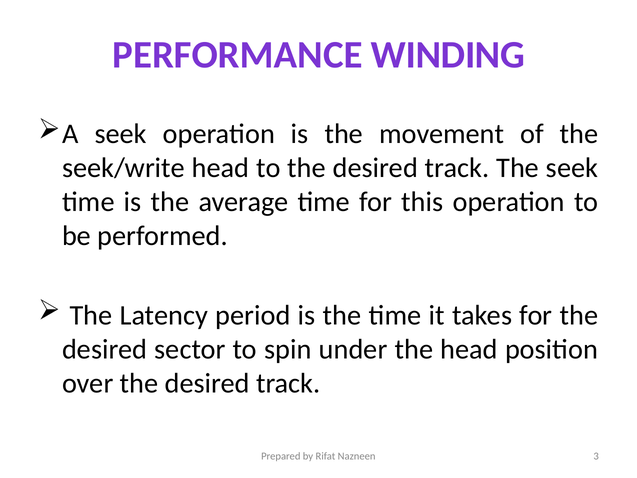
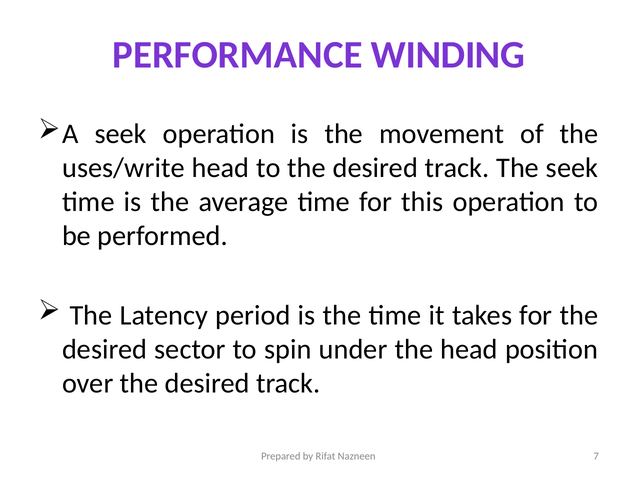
seek/write: seek/write -> uses/write (123, 168)
3: 3 -> 7 (596, 456)
